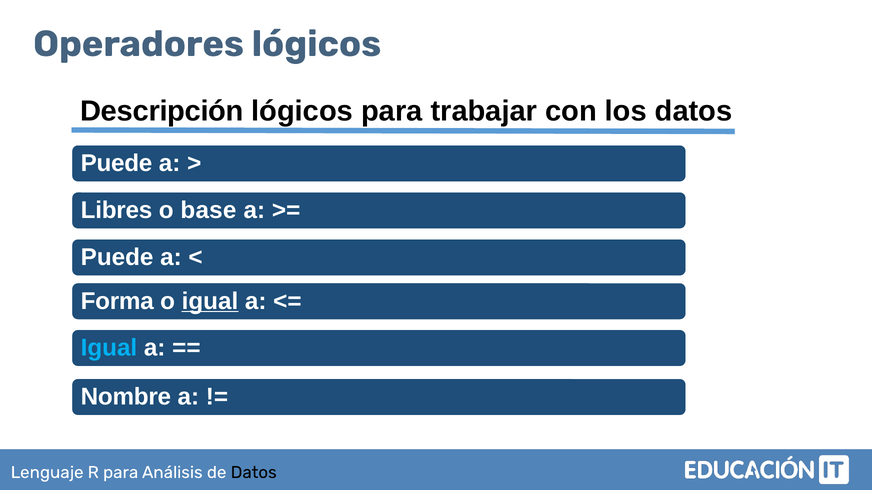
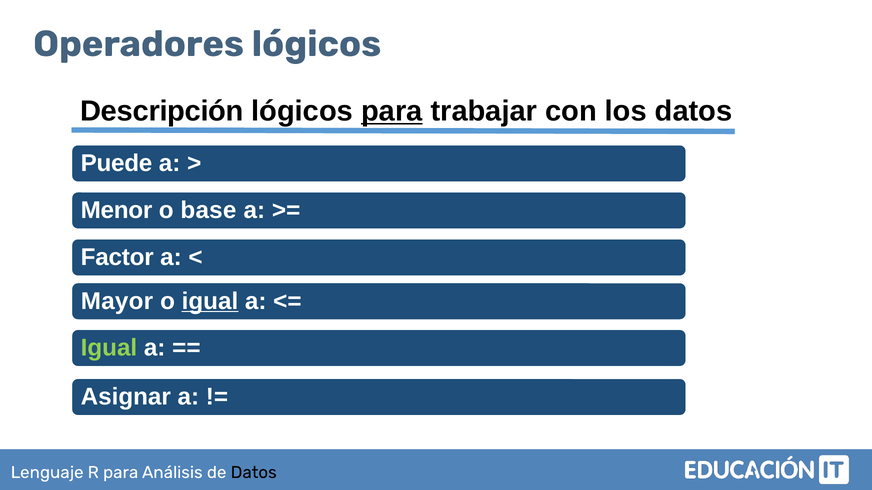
para underline: none -> present (392, 111)
Libres: Libres -> Menor (116, 210)
Puede: Puede -> Factor (117, 258)
Forma: Forma -> Mayor (117, 301)
Igual colour: light blue -> light green (109, 348)
Nombre: Nombre -> Asignar (126, 397)
